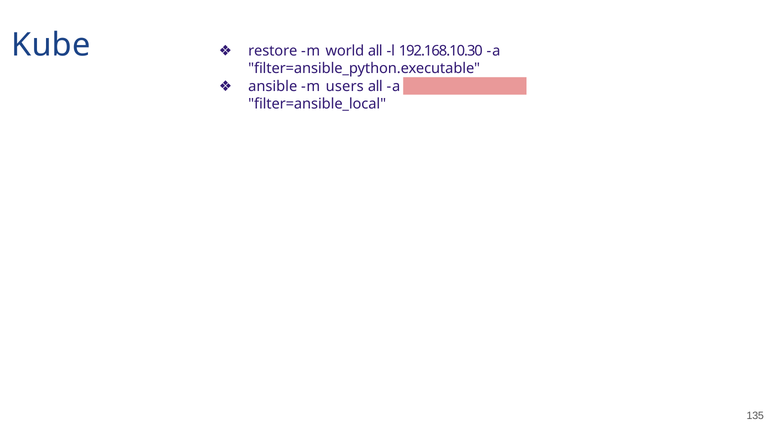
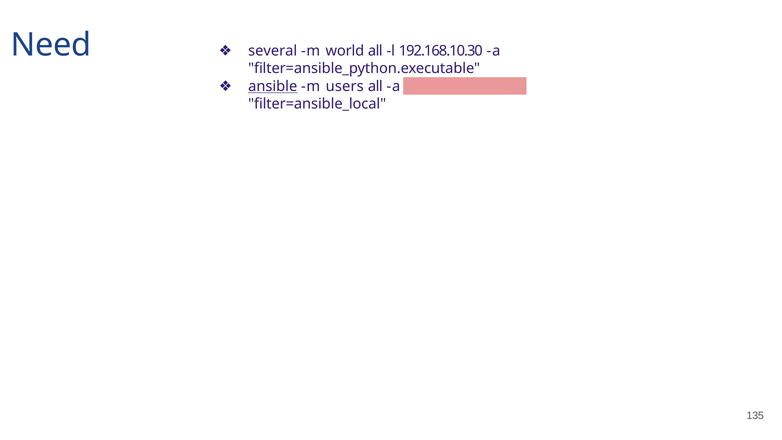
Kube: Kube -> Need (51, 45)
restore: restore -> several (273, 51)
ansible underline: none -> present (273, 86)
